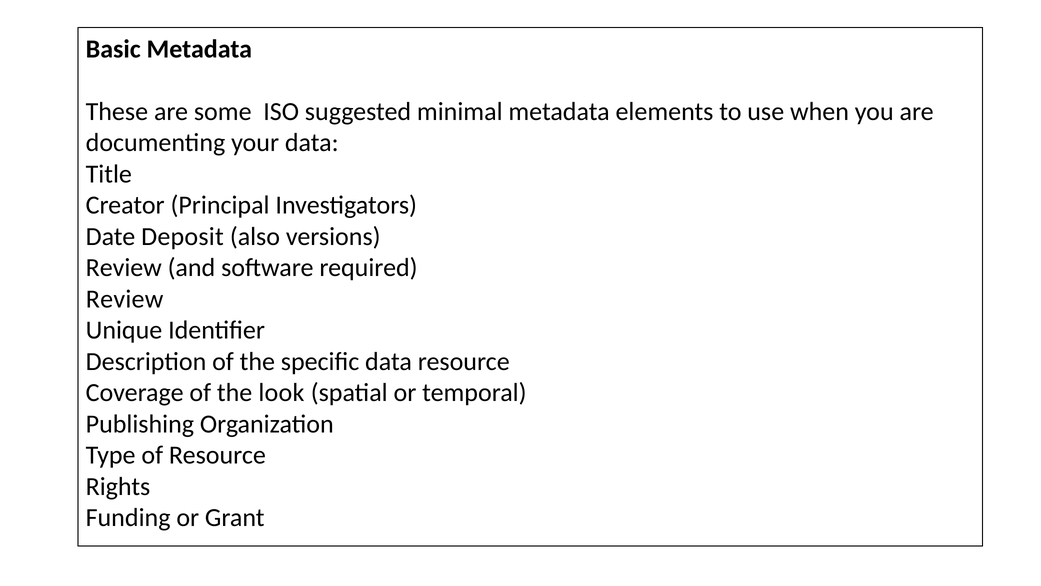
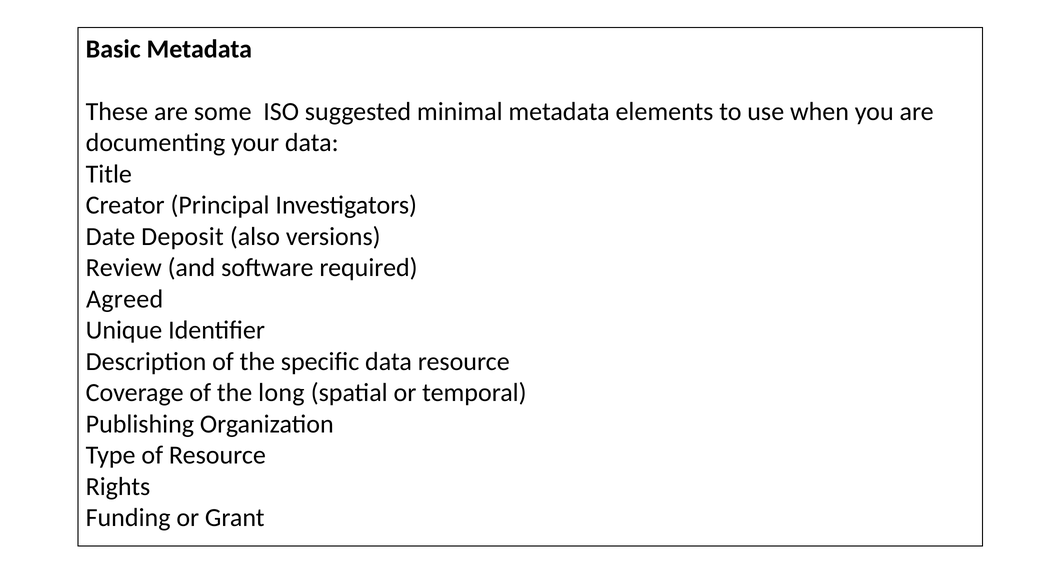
Review: Review -> Agreed (125, 299)
look: look -> long (281, 392)
